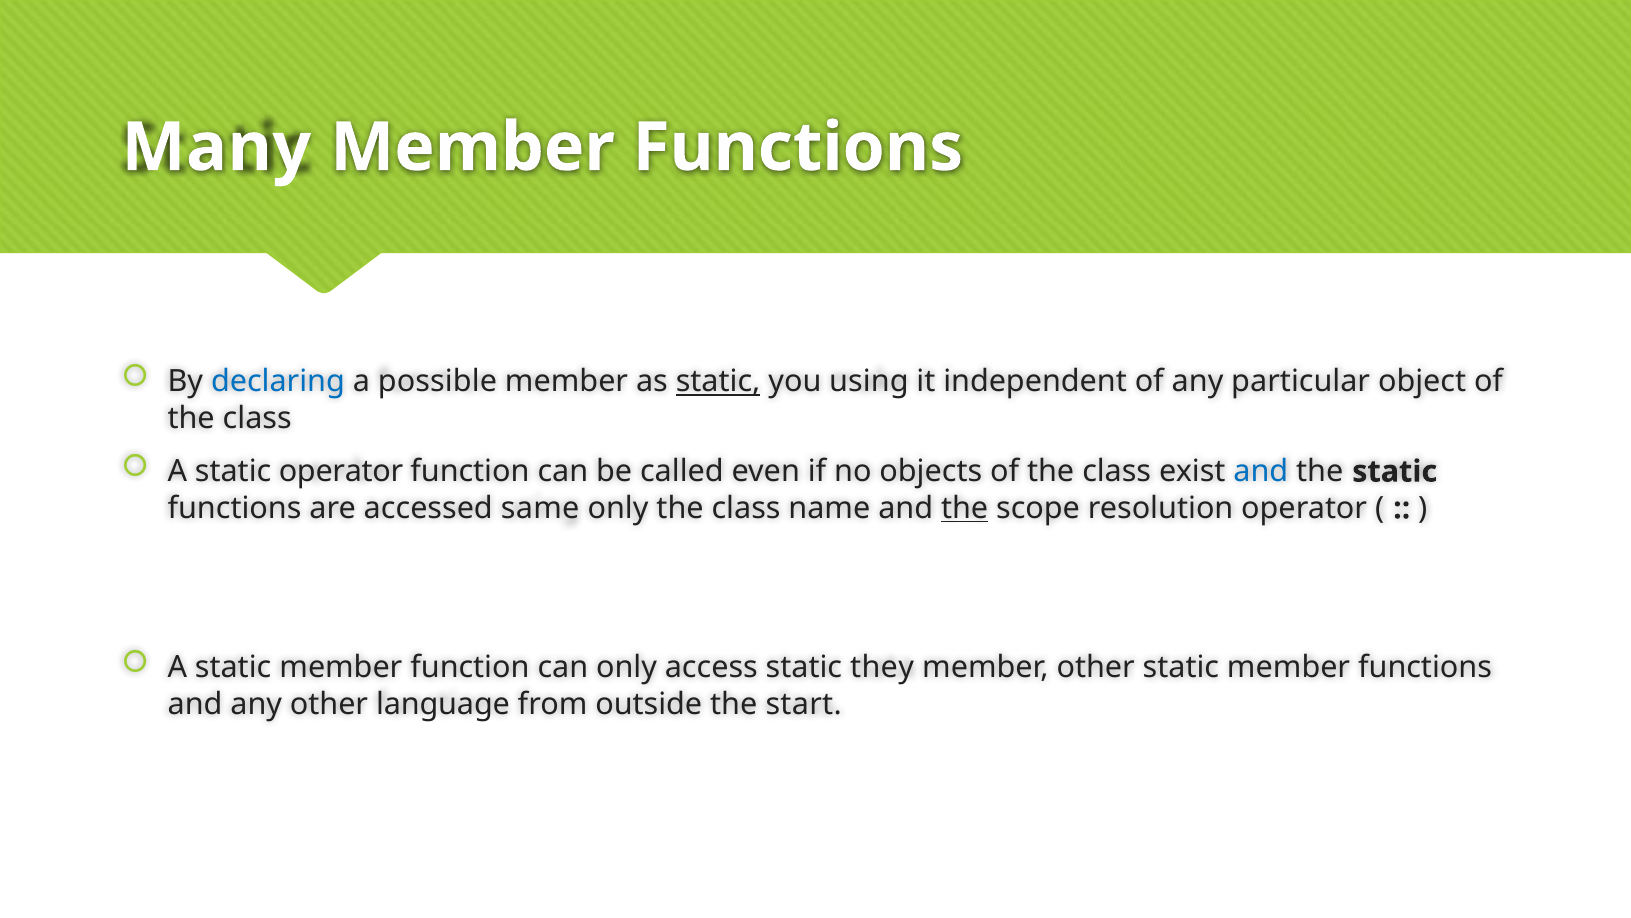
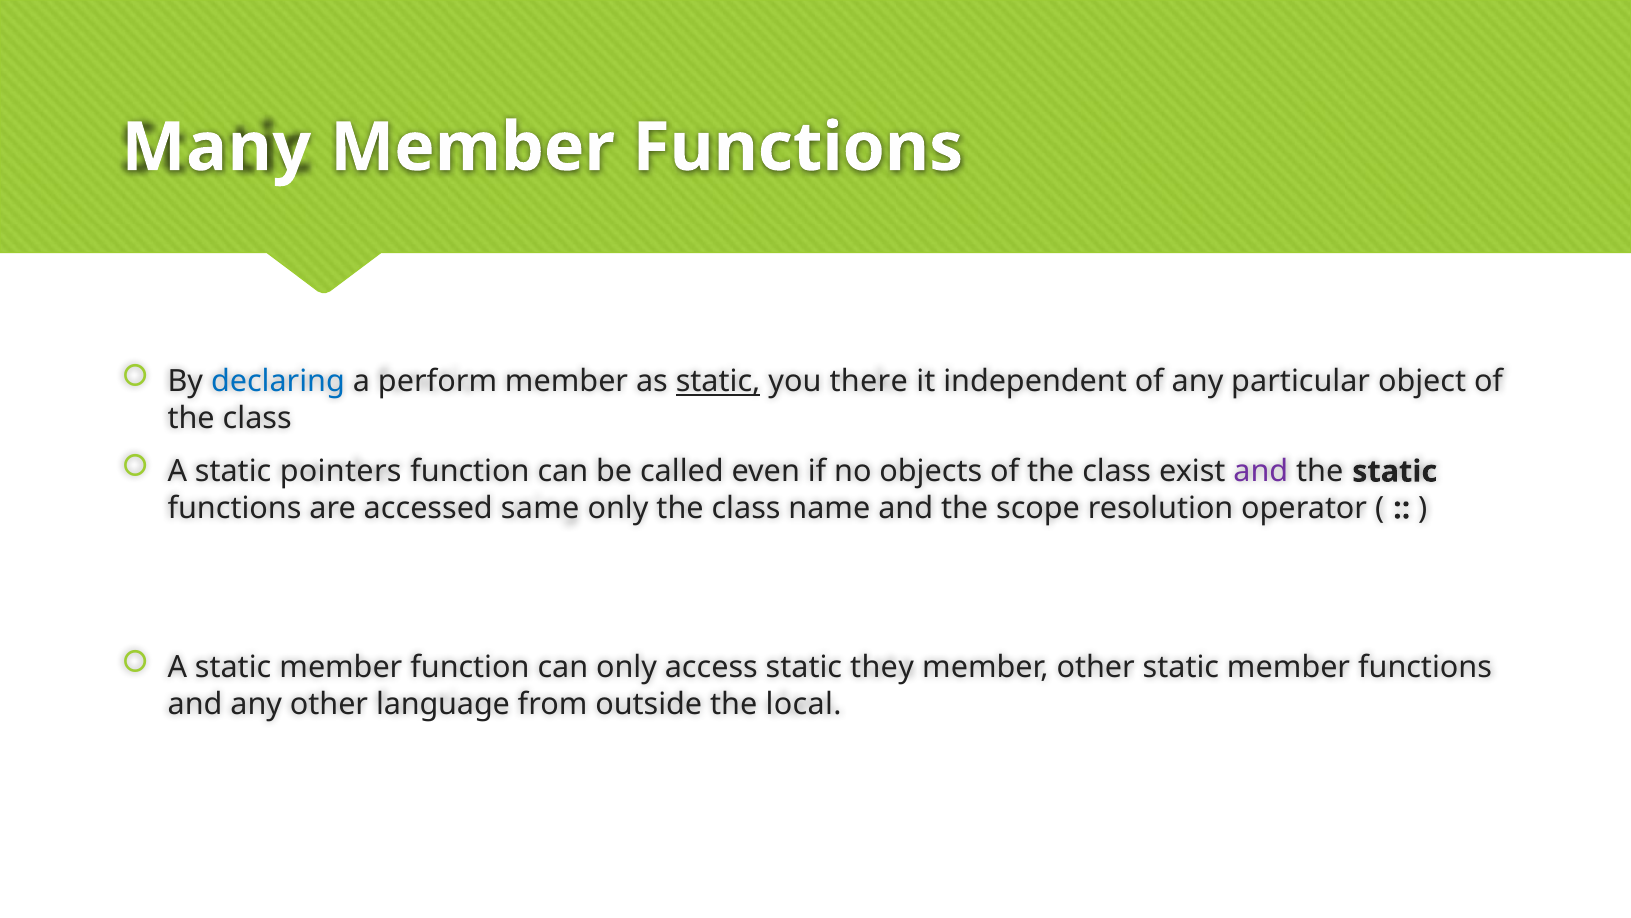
possible: possible -> perform (438, 382)
using: using -> there (869, 382)
static operator: operator -> pointers (341, 471)
and colour: blue -> purple (1261, 471)
the underline: present -> none (965, 508)
start: start -> local (804, 704)
